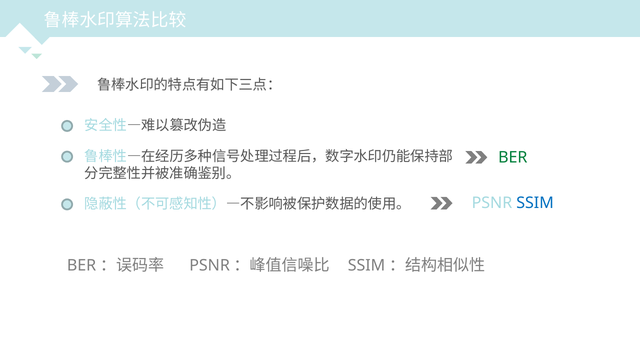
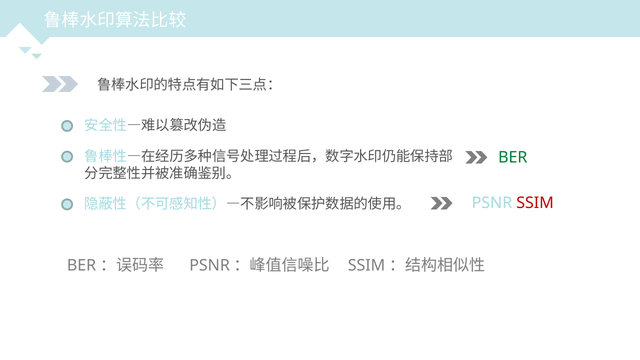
SSIM colour: blue -> red (535, 203)
